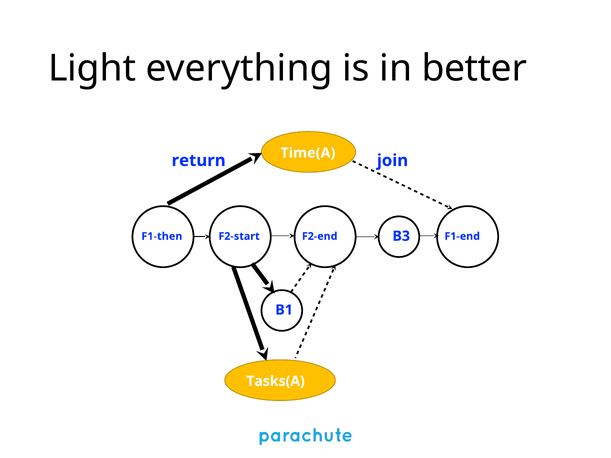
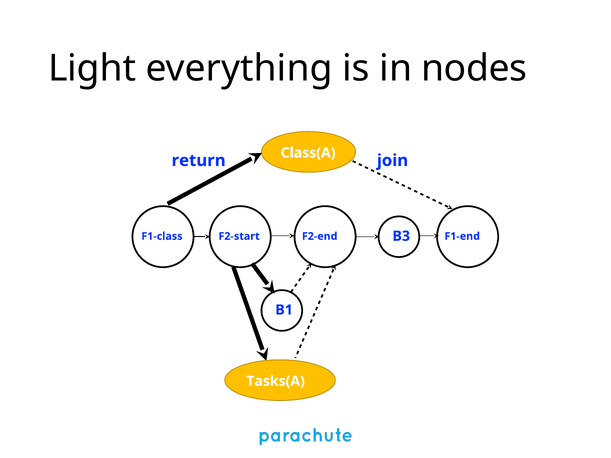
better: better -> nodes (474, 68)
Time(A: Time(A -> Class(A (308, 153)
F1-then: F1-then -> F1-class (162, 236)
